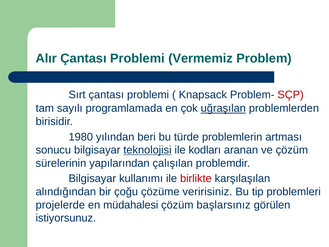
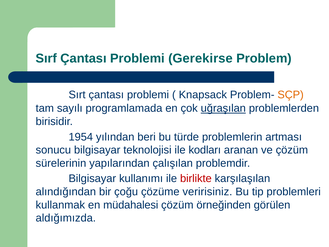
Alır: Alır -> Sırf (46, 58)
Vermemiz: Vermemiz -> Gerekirse (200, 58)
SÇP colour: red -> orange (291, 95)
1980: 1980 -> 1954 (81, 137)
teknolojisi underline: present -> none (147, 150)
projelerde: projelerde -> kullanmak (60, 205)
başlarsınız: başlarsınız -> örneğinden (224, 205)
istiyorsunuz: istiyorsunuz -> aldığımızda (66, 218)
